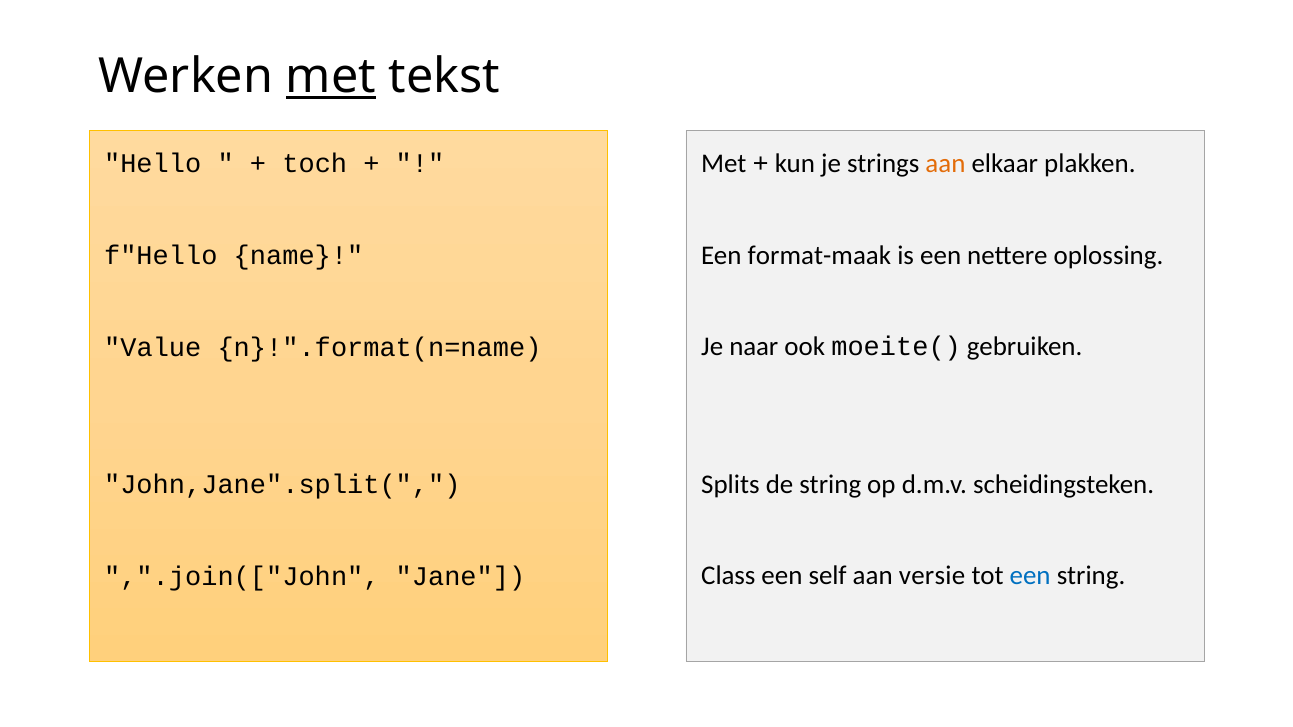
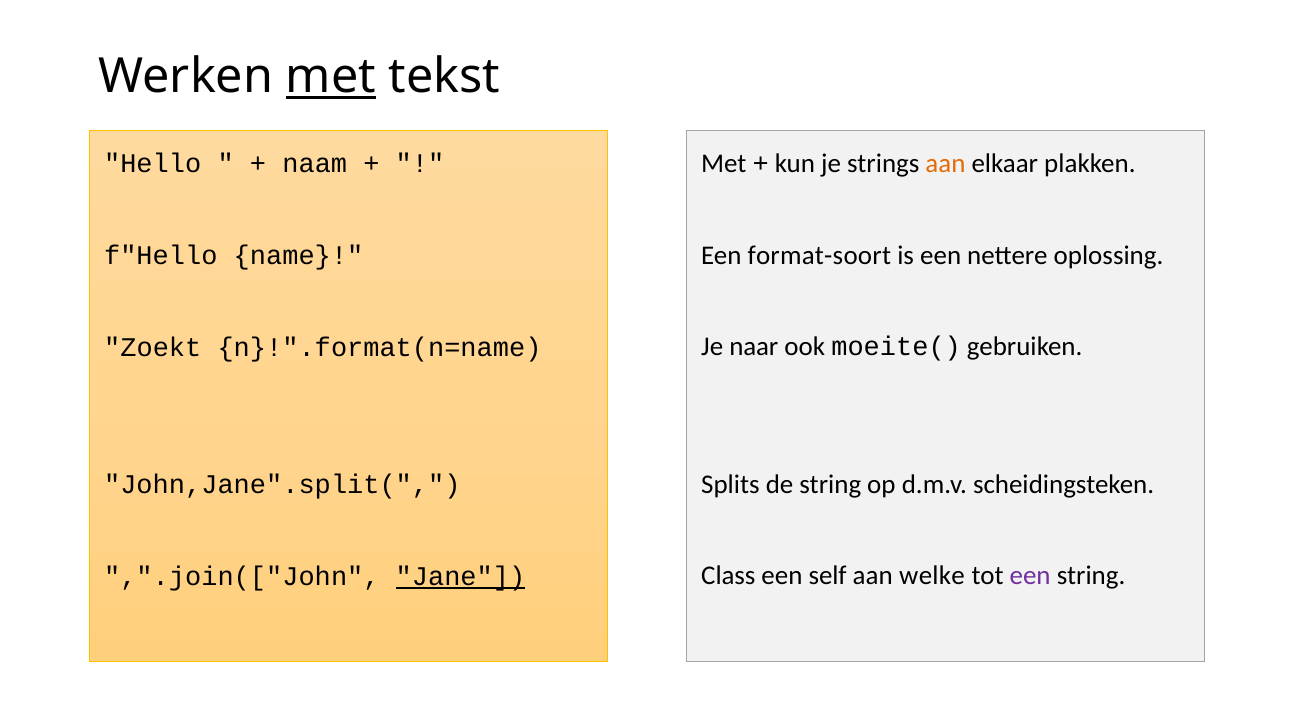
toch: toch -> naam (315, 164)
format-maak: format-maak -> format-soort (819, 256)
Value: Value -> Zoekt (153, 347)
versie: versie -> welke (932, 576)
een colour: blue -> purple (1030, 576)
Jane underline: none -> present (460, 577)
